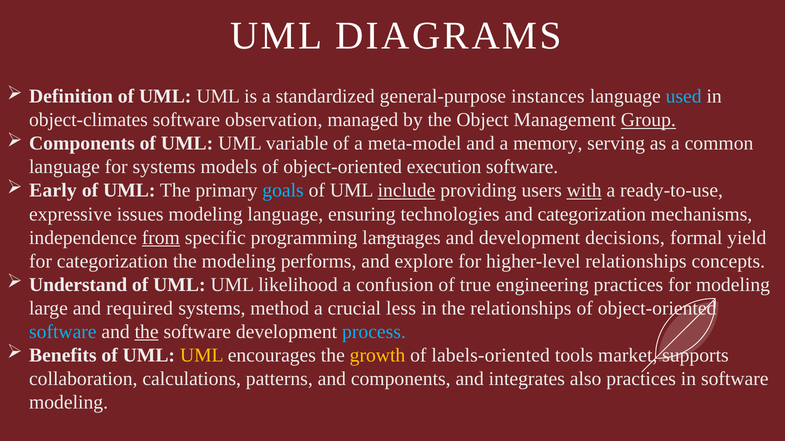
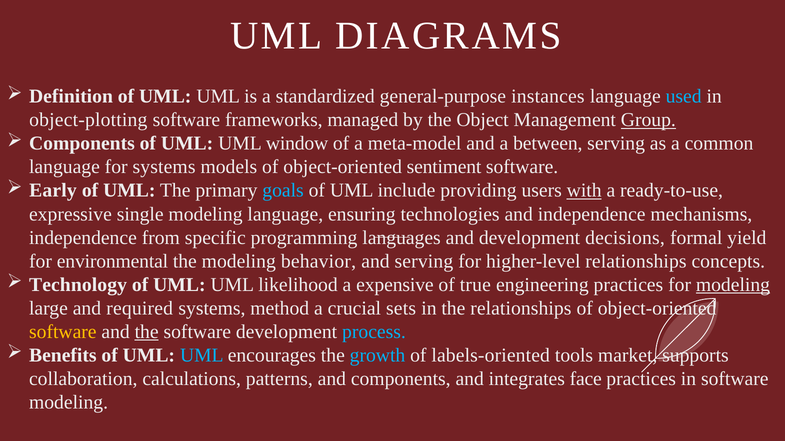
object-climates: object-climates -> object-plotting (88, 120)
observation: observation -> frameworks (274, 120)
variable: variable -> window (297, 144)
memory: memory -> between (548, 144)
execution: execution -> sentiment (444, 167)
include underline: present -> none (407, 191)
issues: issues -> single (140, 214)
and categorization: categorization -> independence (592, 214)
from underline: present -> none (161, 238)
for categorization: categorization -> environmental (112, 261)
performs: performs -> behavior (318, 261)
and explore: explore -> serving (424, 261)
Understand: Understand -> Technology (78, 285)
confusion: confusion -> expensive (395, 285)
modeling underline: none -> present (733, 285)
less: less -> sets (401, 308)
software colour: light blue -> yellow (63, 332)
UML colour: yellow -> light blue (202, 356)
growth colour: yellow -> light blue (377, 356)
also: also -> face (586, 379)
